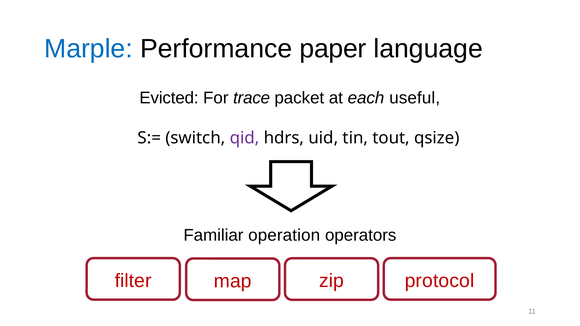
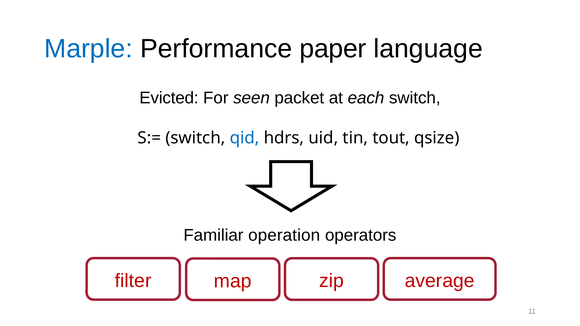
trace: trace -> seen (252, 98)
each useful: useful -> switch (415, 98)
qid colour: purple -> blue (245, 138)
protocol: protocol -> average (440, 281)
